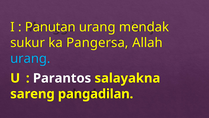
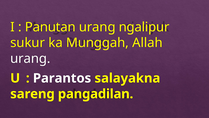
mendak: mendak -> ngalipur (144, 27)
Pangersa: Pangersa -> Munggah (97, 43)
urang colour: light blue -> white (30, 58)
